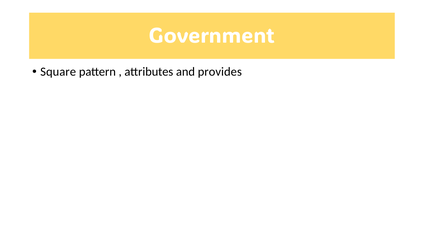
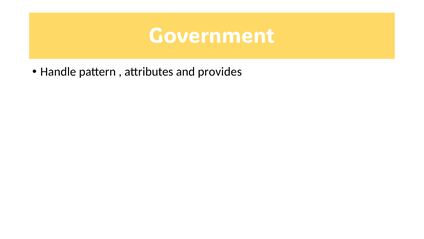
Square: Square -> Handle (58, 72)
